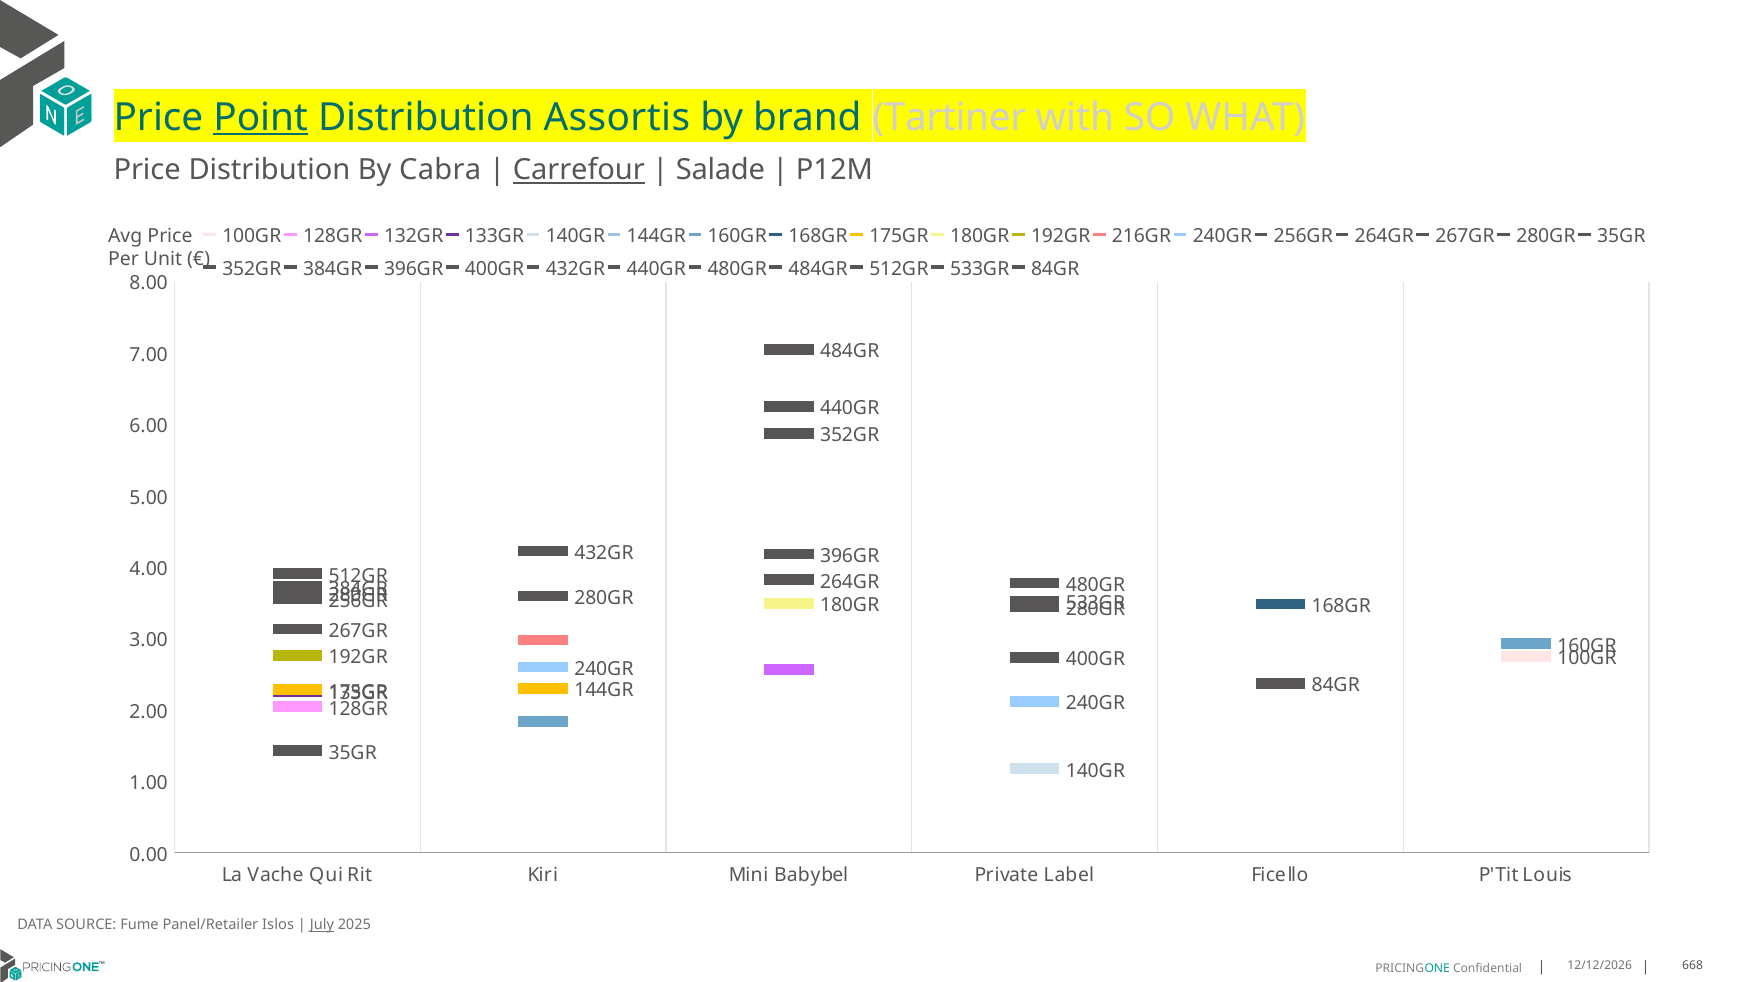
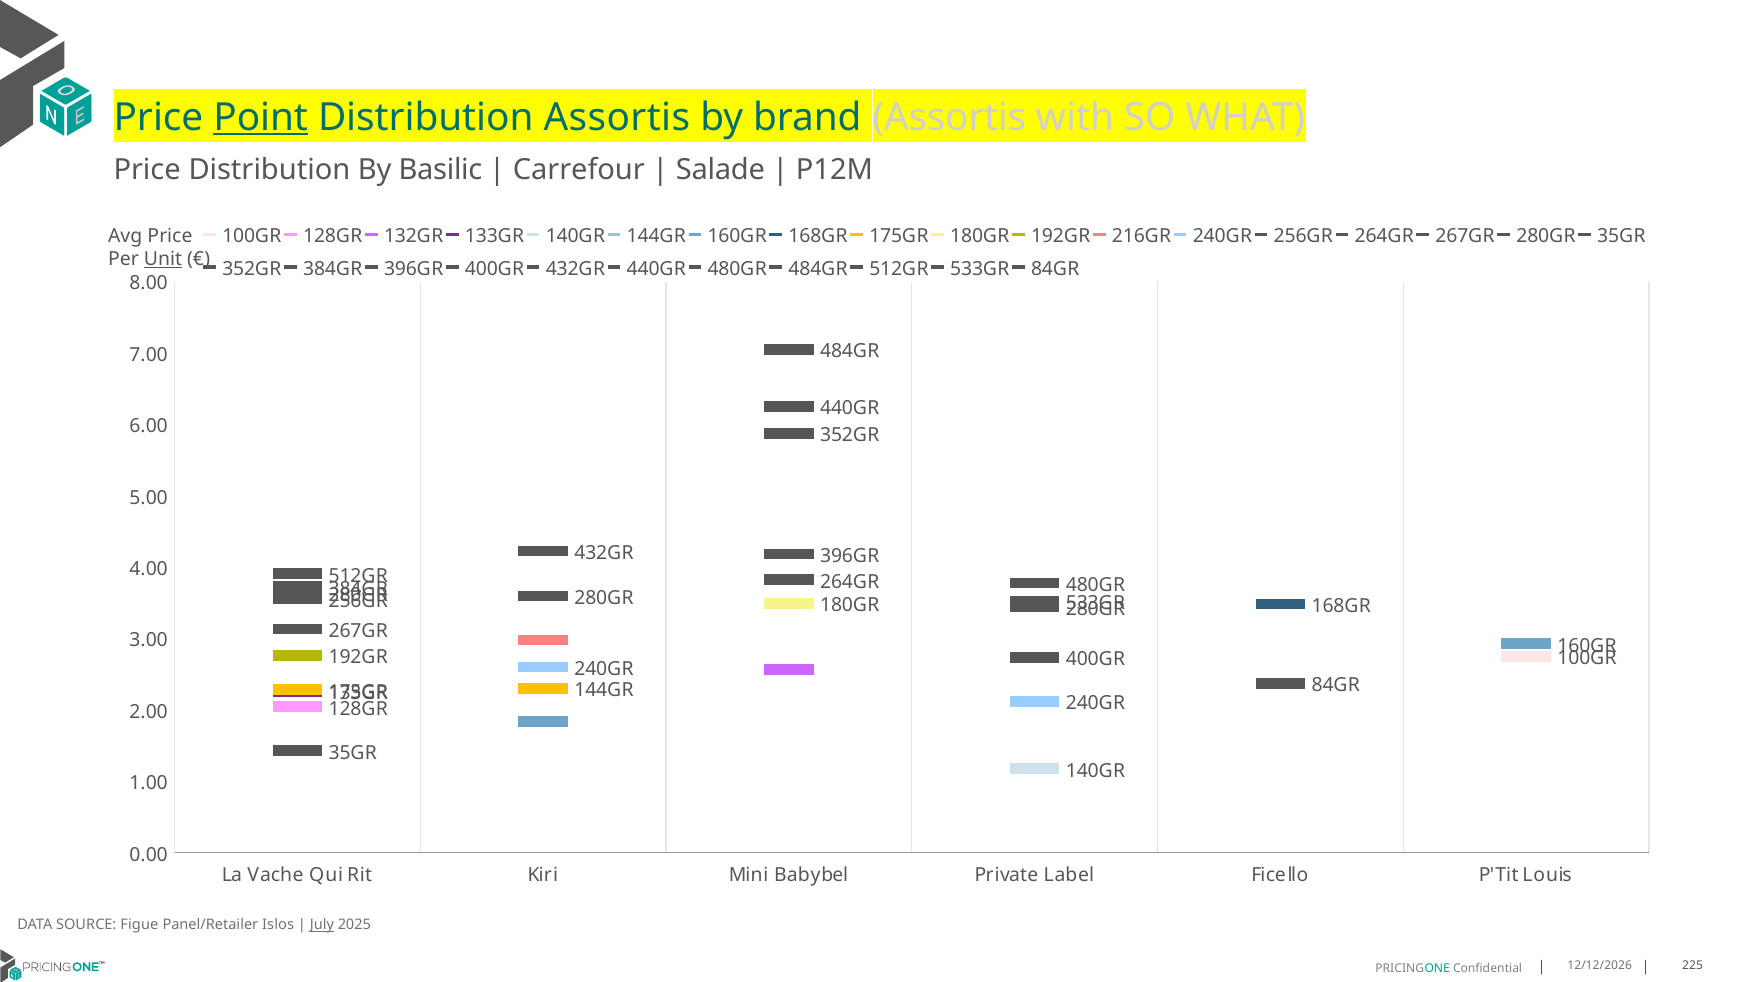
brand Tartiner: Tartiner -> Assortis (949, 117)
Cabra: Cabra -> Basilic (440, 170)
Carrefour underline: present -> none (579, 170)
Unit underline: none -> present (163, 259)
Fume: Fume -> Figue (139, 925)
668: 668 -> 225 (1693, 966)
